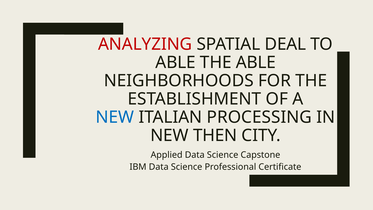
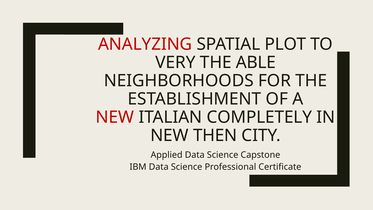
DEAL: DEAL -> PLOT (285, 44)
ABLE: ABLE -> VERY (175, 62)
NEW colour: blue -> red (115, 117)
PROCESSING: PROCESSING -> COMPLETELY (259, 117)
